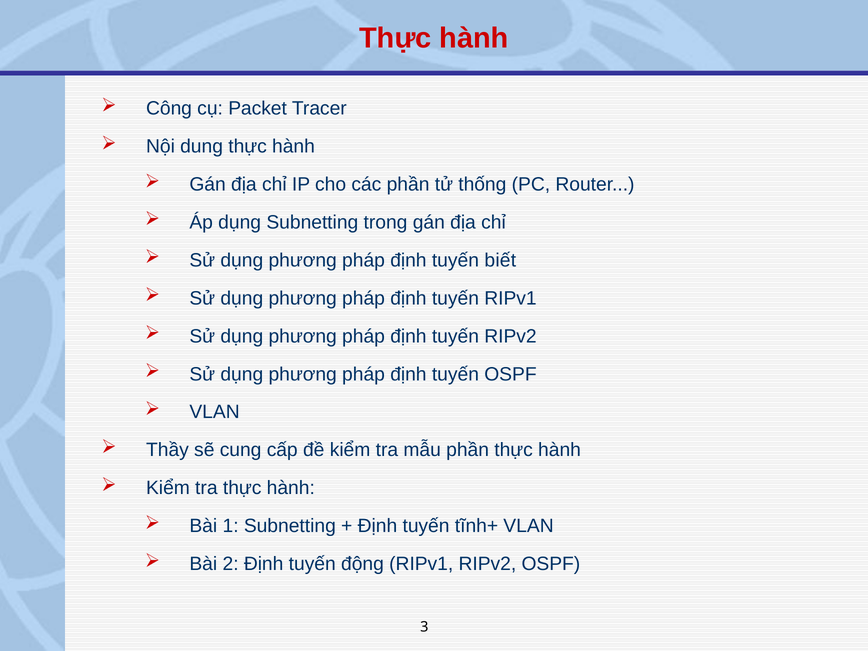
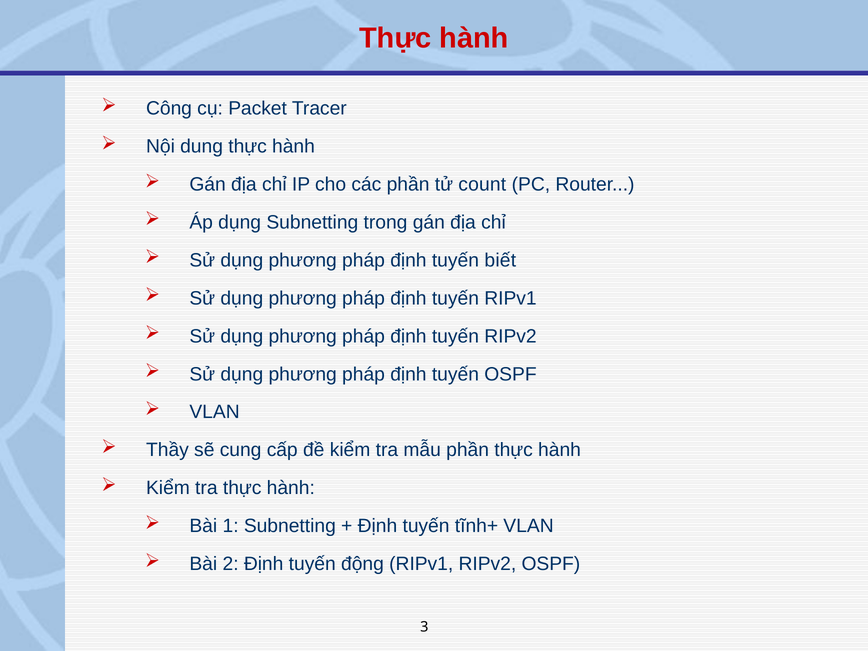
thống: thống -> count (482, 184)
